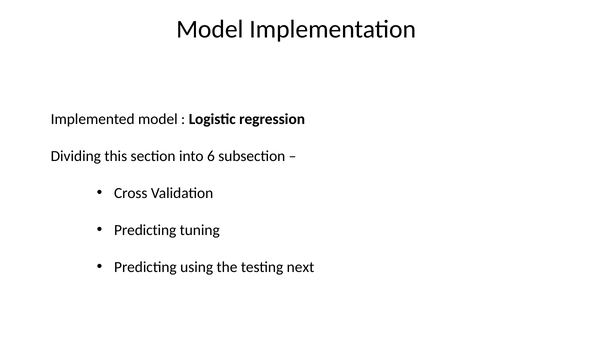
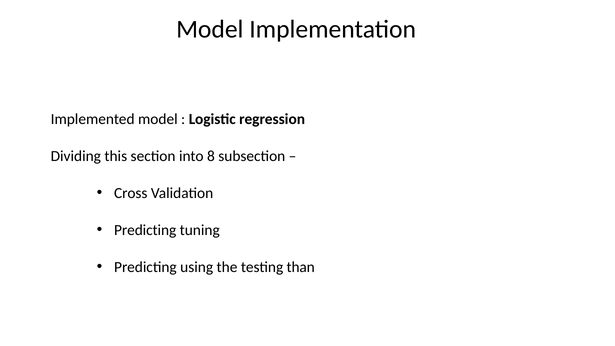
6: 6 -> 8 (211, 156)
next: next -> than (301, 267)
